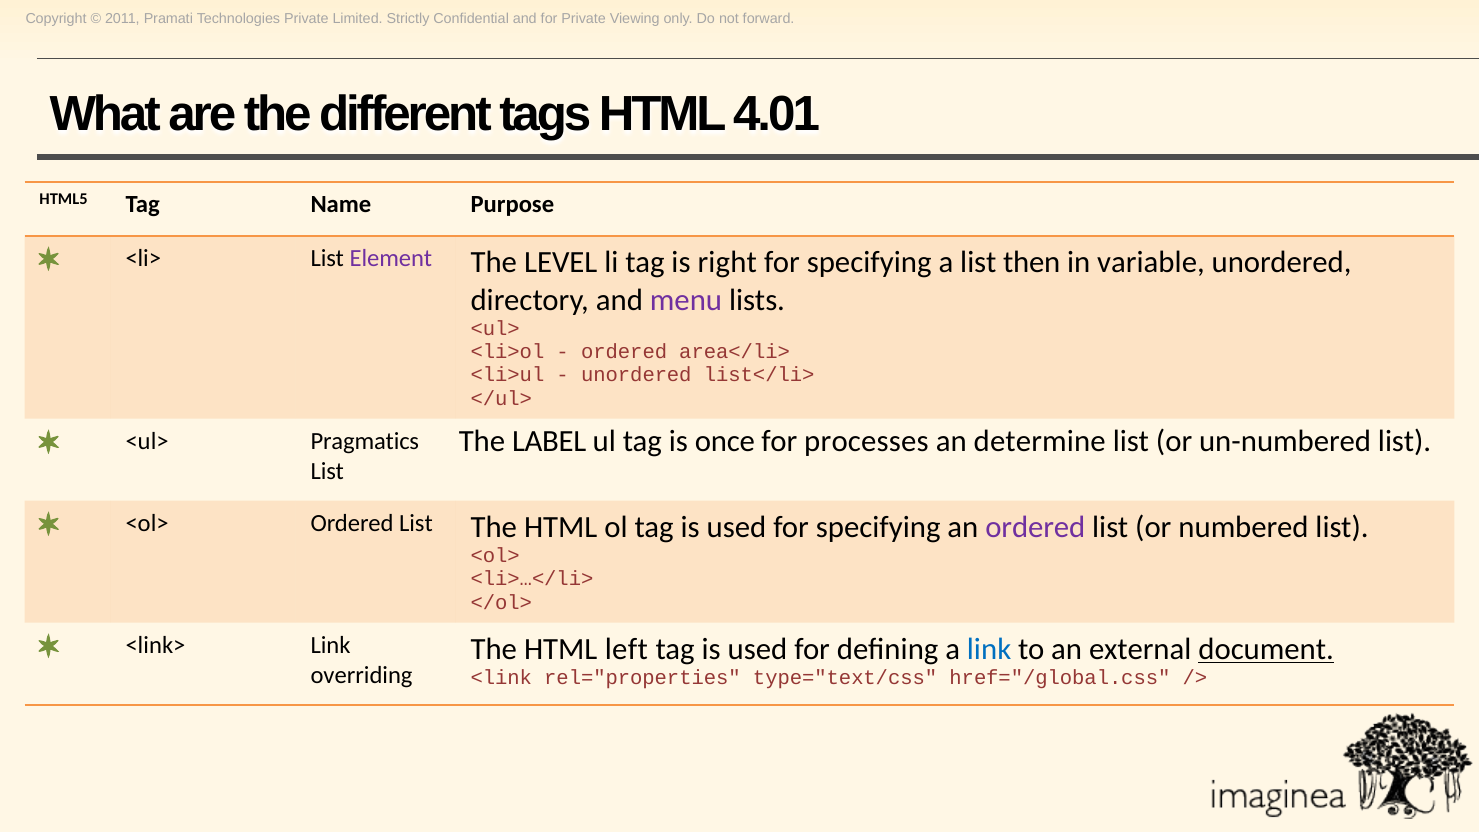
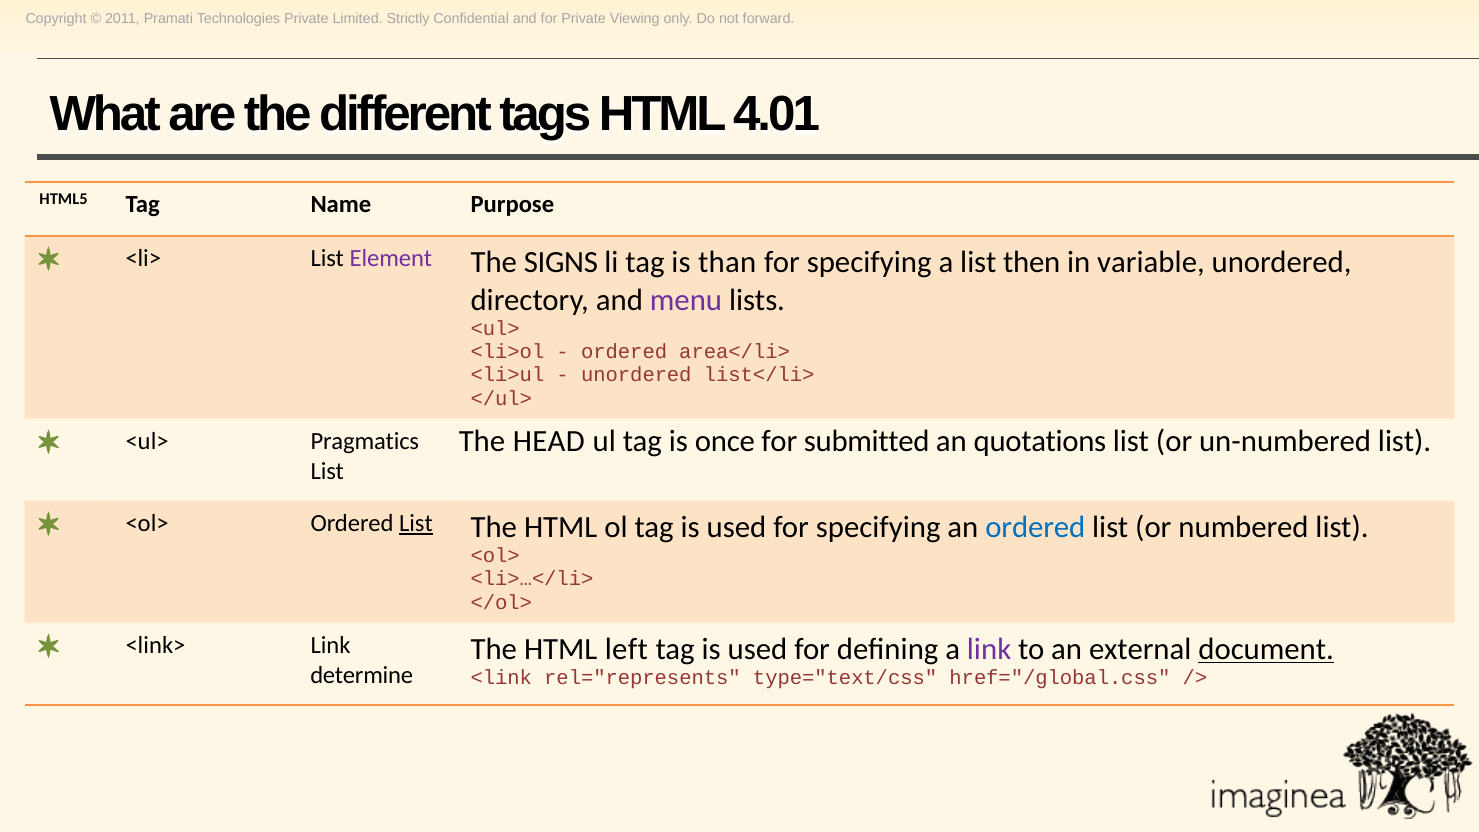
LEVEL: LEVEL -> SIGNS (561, 262)
right: right -> than (727, 262)
LABEL: LABEL -> HEAD (549, 441)
processes: processes -> submitted (867, 441)
determine: determine -> quotations (1040, 441)
List underline: none -> present (416, 523)
ordered colour: purple -> blue (1035, 527)
link colour: blue -> purple (989, 649)
overriding: overriding -> determine (362, 675)
rel="properties: rel="properties -> rel="represents (642, 678)
